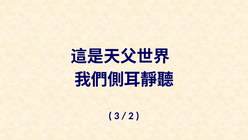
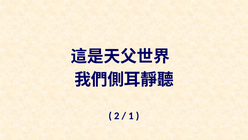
3: 3 -> 2 (117, 116)
2: 2 -> 1 (131, 116)
